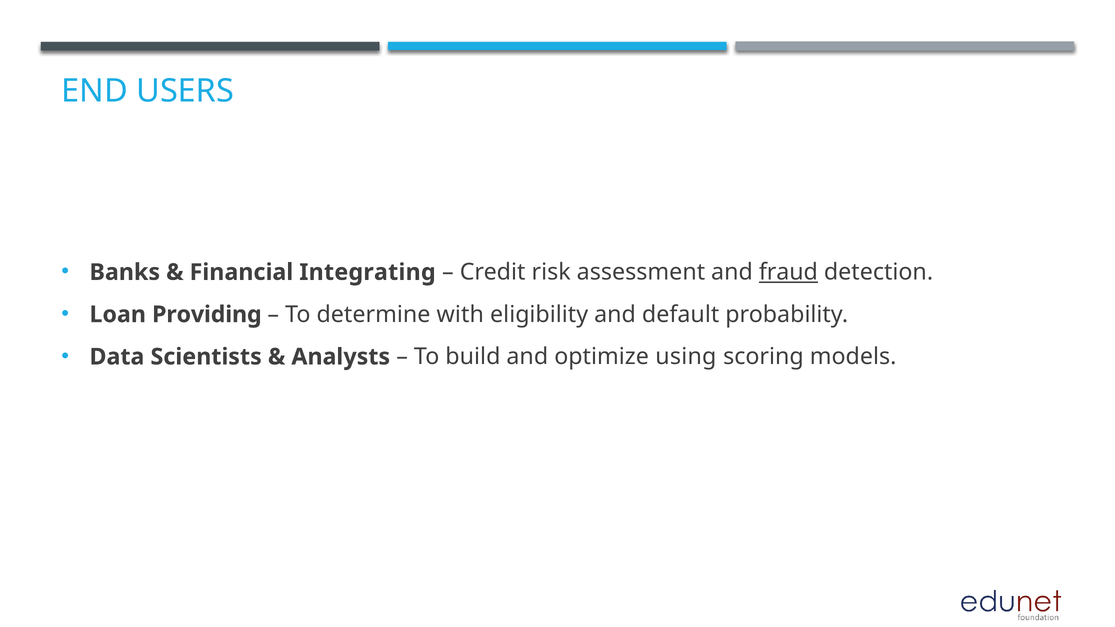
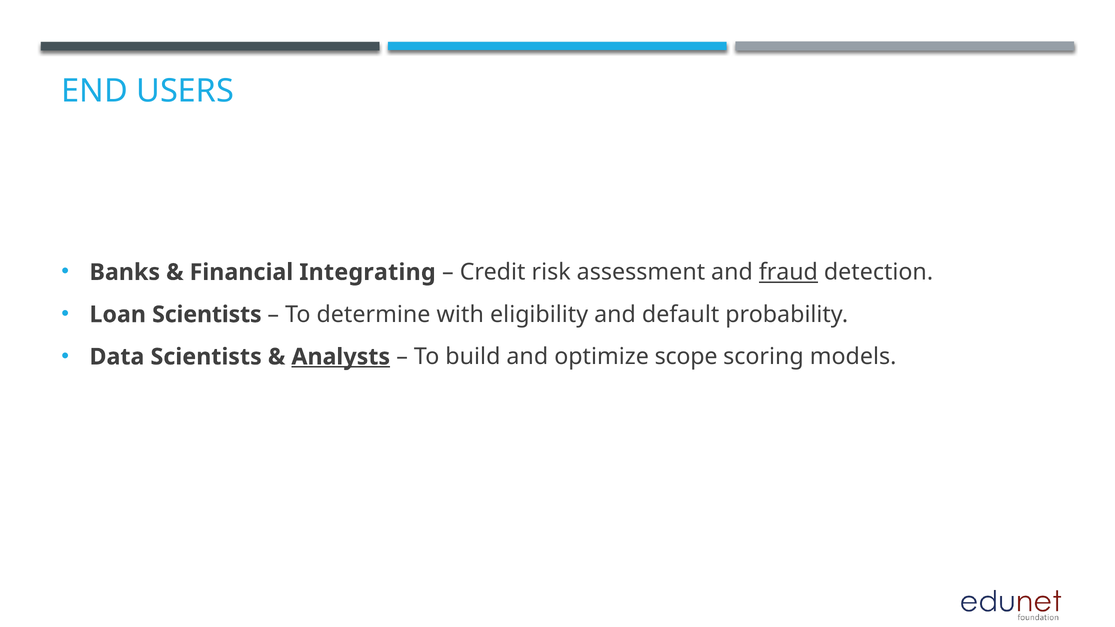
Loan Providing: Providing -> Scientists (207, 315)
Analysts underline: none -> present (341, 357)
using: using -> scope (686, 357)
